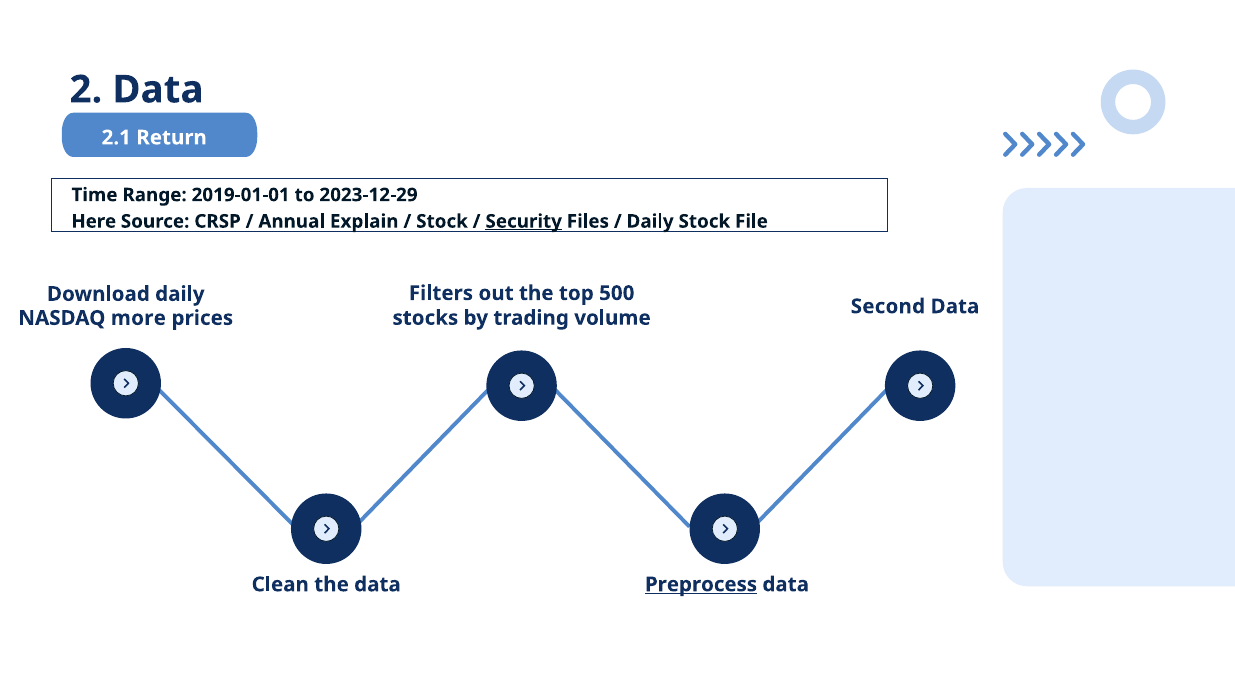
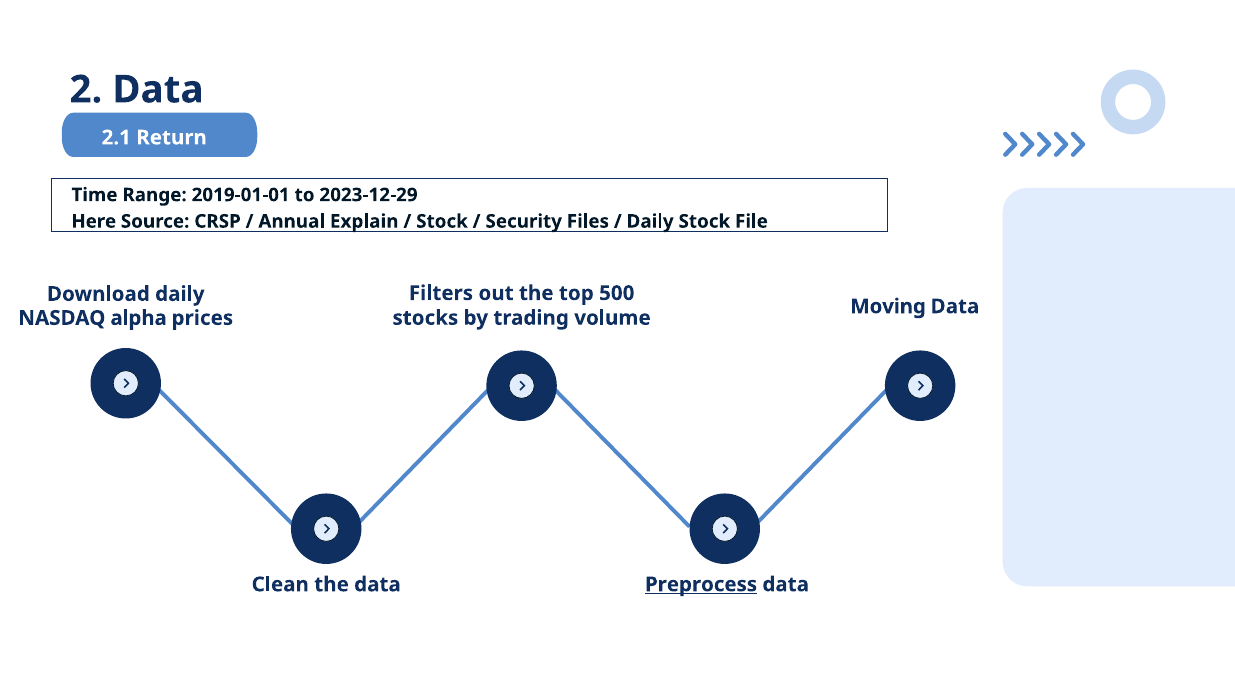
Security underline: present -> none (524, 221)
Second: Second -> Moving (888, 306)
more: more -> alpha (139, 318)
